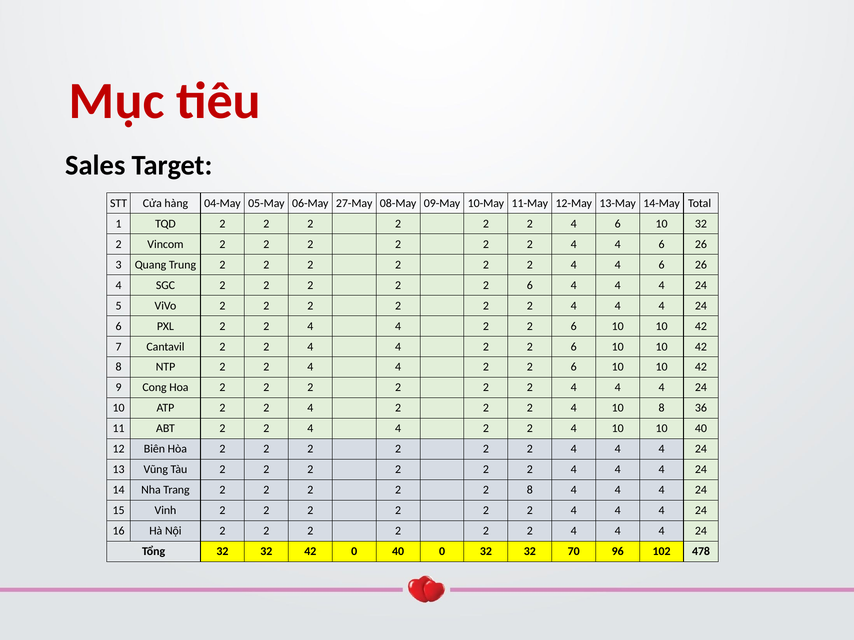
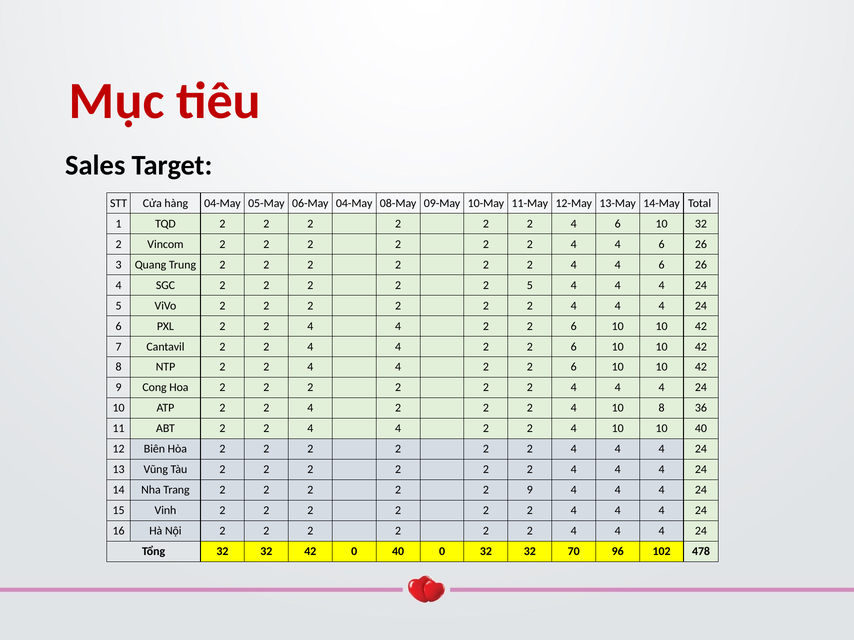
06-May 27-May: 27-May -> 04-May (354, 203)
2 2 2 6: 6 -> 5 (530, 285)
2 8: 8 -> 9 (530, 490)
